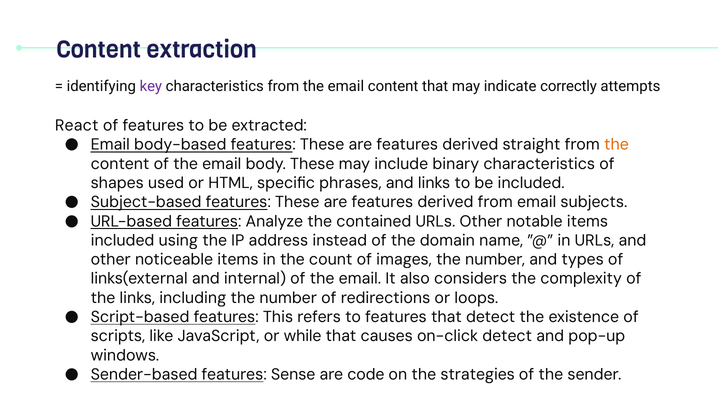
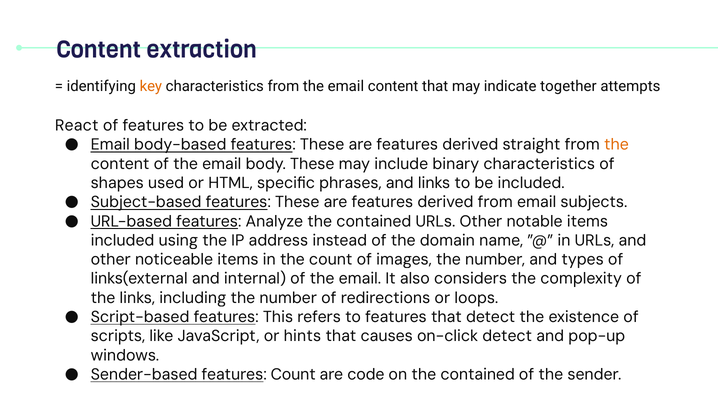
key colour: purple -> orange (151, 86)
correctly: correctly -> together (568, 86)
while: while -> hints (302, 336)
features Sense: Sense -> Count (293, 374)
on the strategies: strategies -> contained (478, 374)
